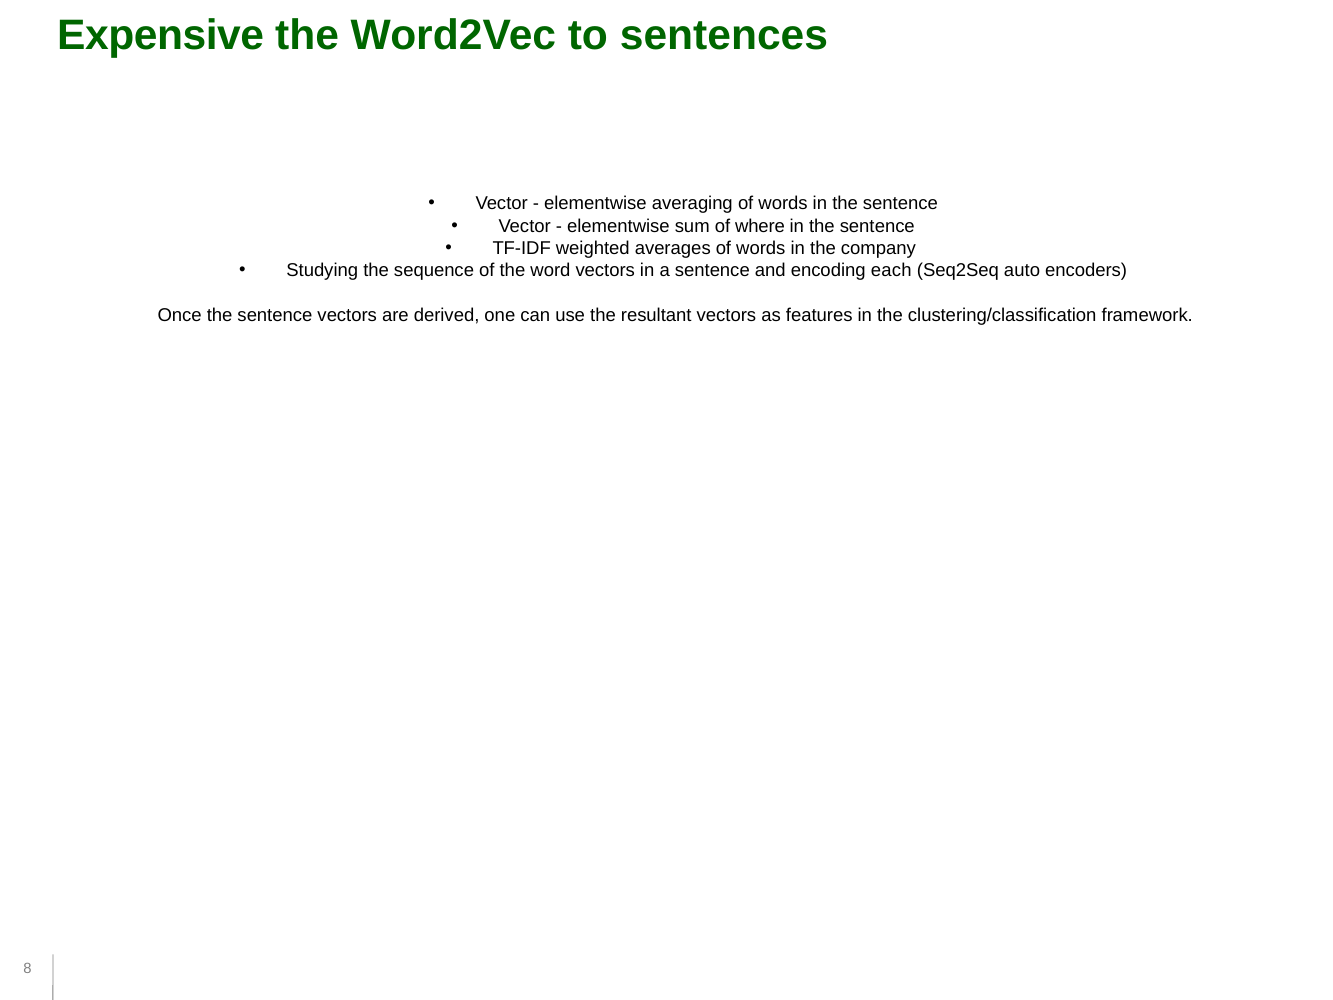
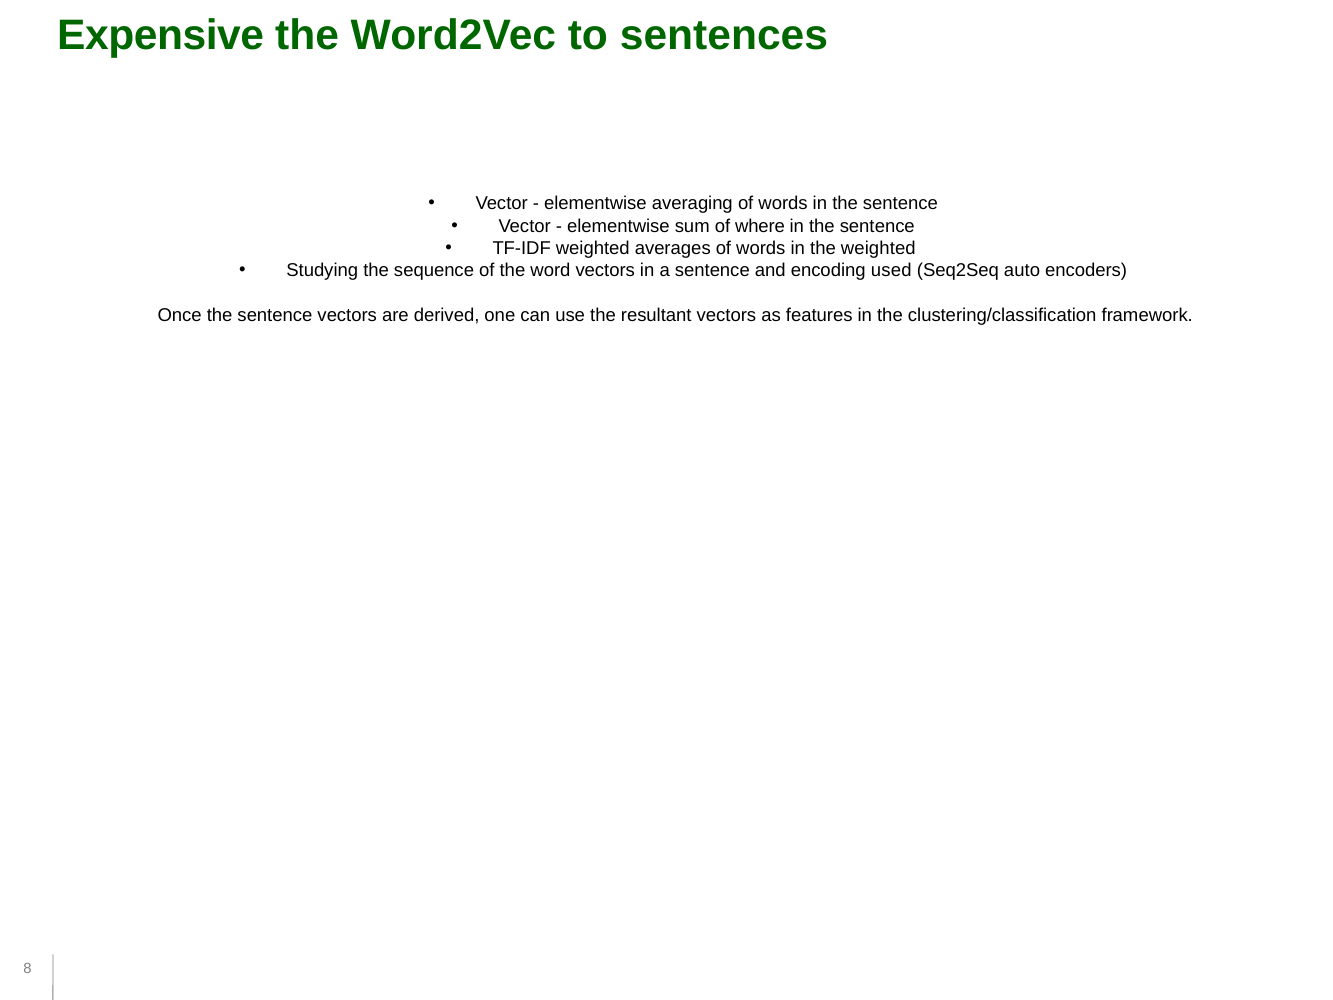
the company: company -> weighted (878, 248)
each: each -> used (891, 271)
